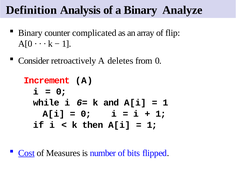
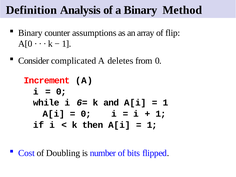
Analyze: Analyze -> Method (182, 10)
complicated: complicated -> assumptions (94, 33)
retroactively: retroactively -> complicated (74, 61)
Cost underline: present -> none (26, 153)
Measures: Measures -> Doubling (63, 153)
